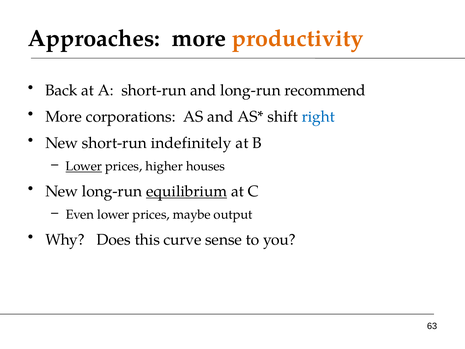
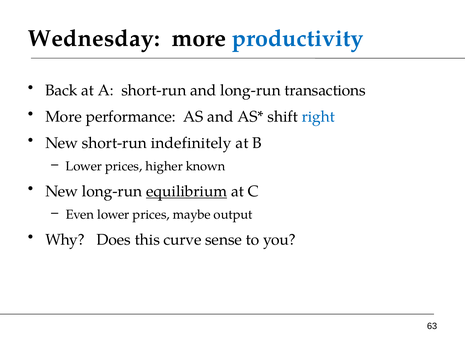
Approaches: Approaches -> Wednesday (94, 38)
productivity colour: orange -> blue (298, 38)
recommend: recommend -> transactions (325, 90)
corporations: corporations -> performance (131, 117)
Lower underline: present -> none (84, 166)
houses: houses -> known (206, 166)
